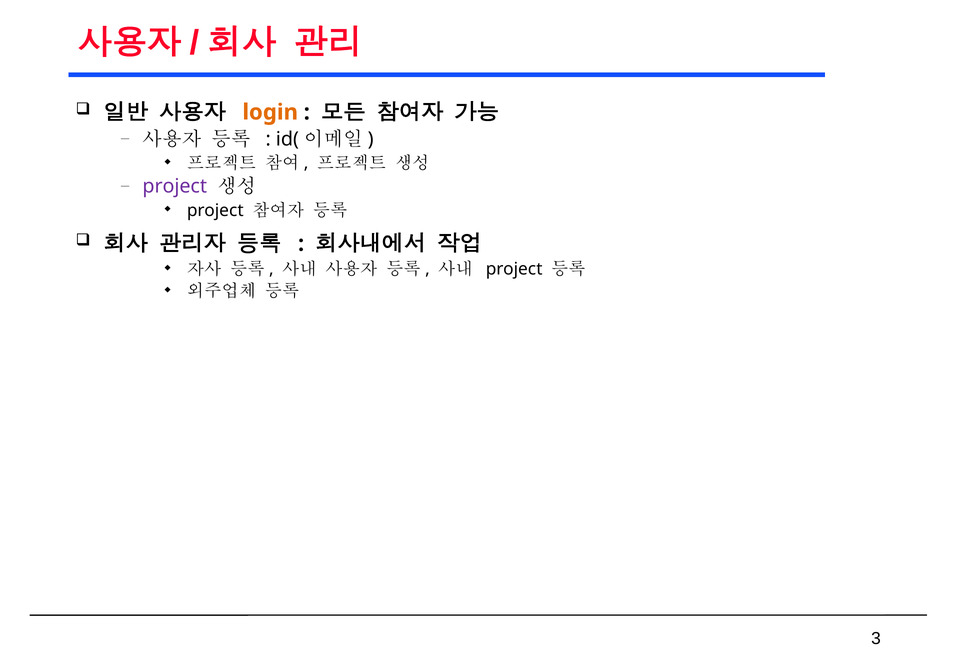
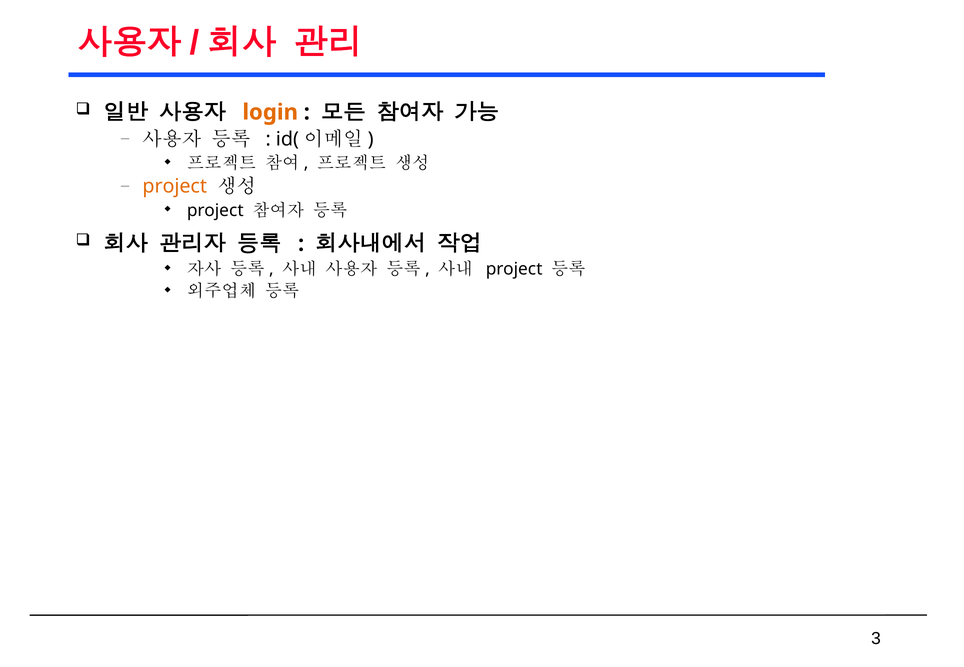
project colour: purple -> orange (175, 187)
